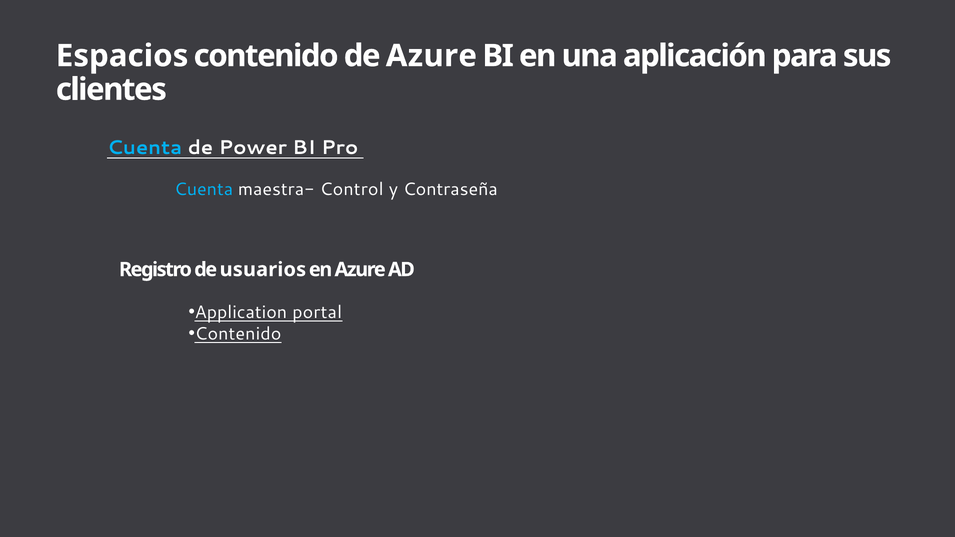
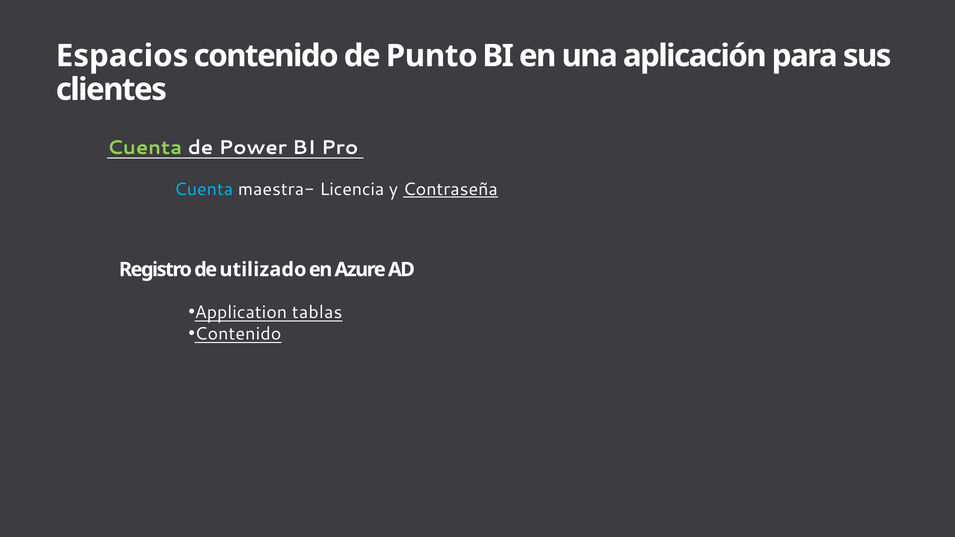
de Azure: Azure -> Punto (432, 56)
Cuenta colour: light blue -> light green (145, 148)
Control: Control -> Licencia (352, 189)
Contraseña underline: none -> present (450, 189)
usuarios: usuarios -> utilizado (263, 270)
portal: portal -> tablas (317, 312)
